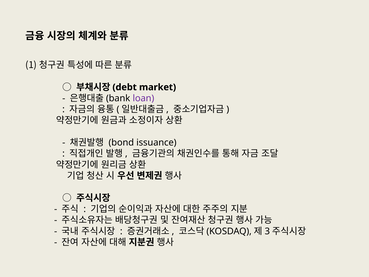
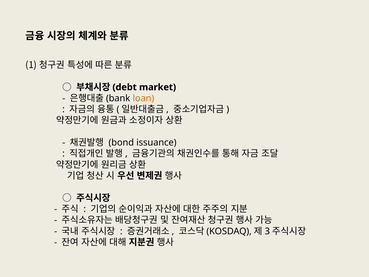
loan colour: purple -> orange (143, 98)
